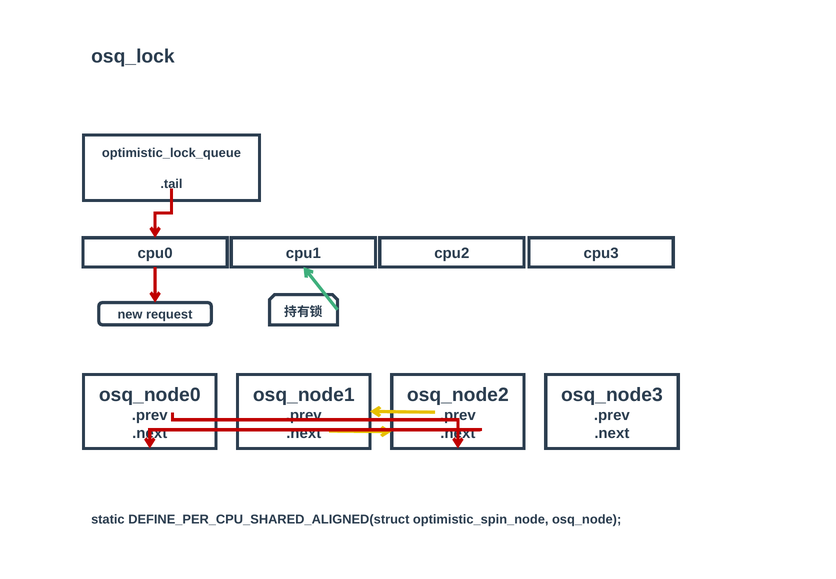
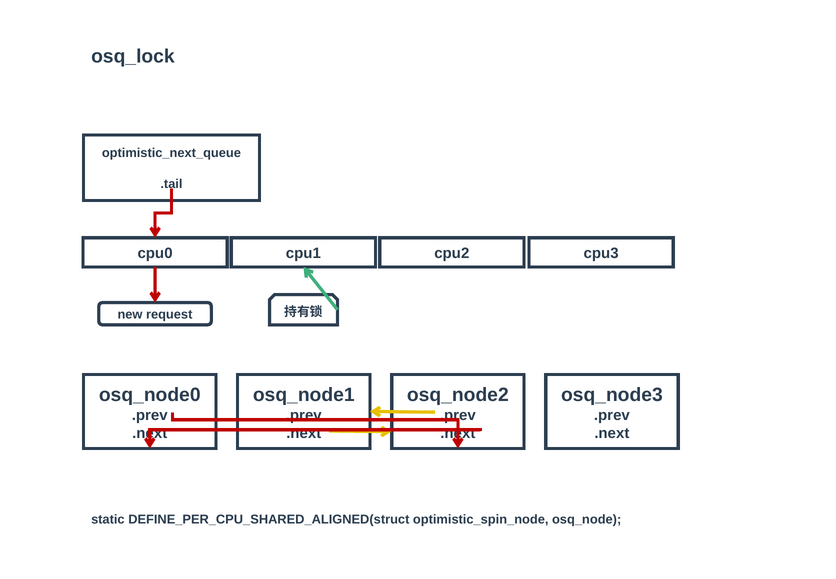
optimistic_lock_queue: optimistic_lock_queue -> optimistic_next_queue (171, 153)
